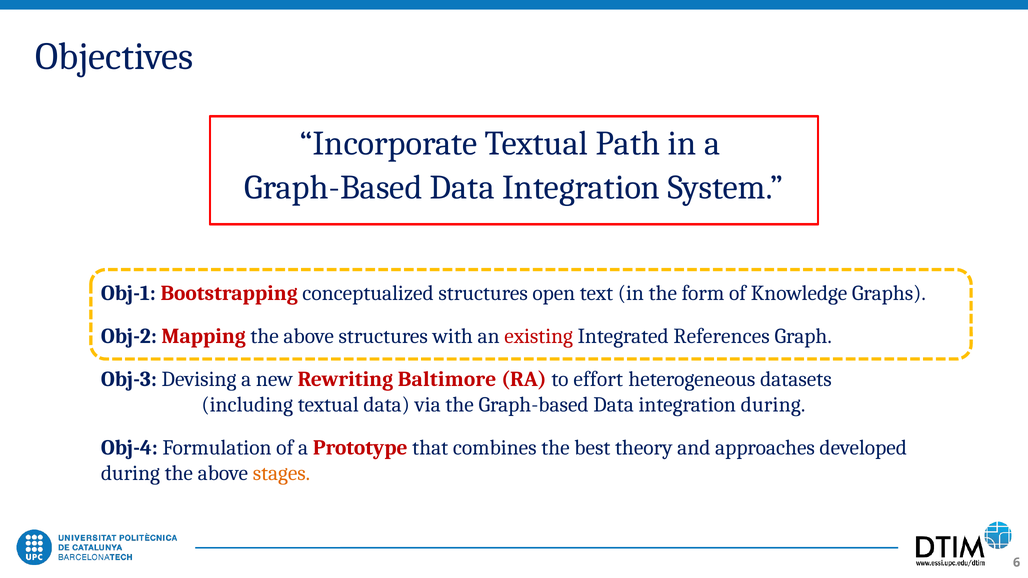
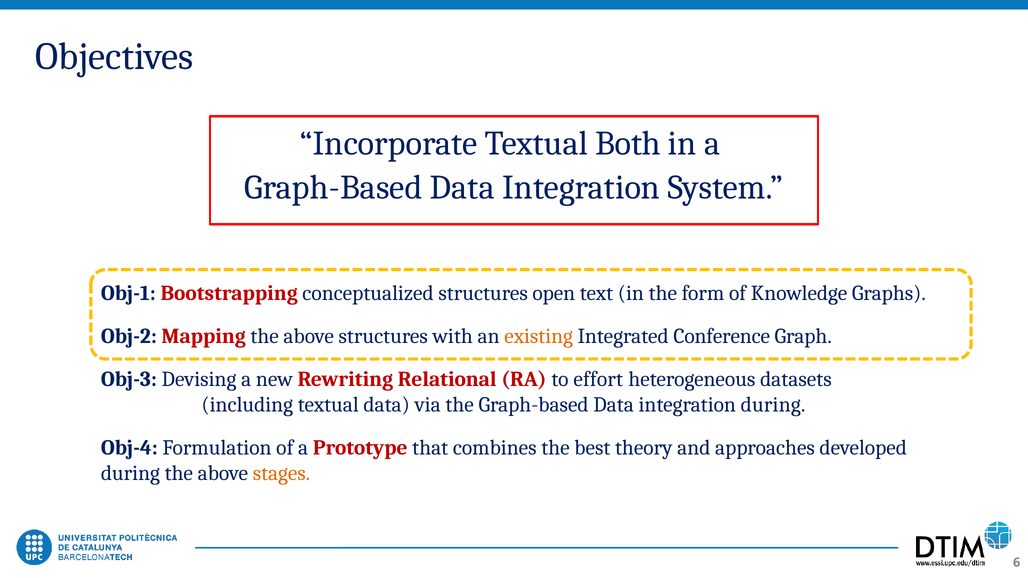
Path: Path -> Both (628, 144)
existing colour: red -> orange (539, 336)
References: References -> Conference (722, 336)
Baltimore: Baltimore -> Relational (447, 379)
